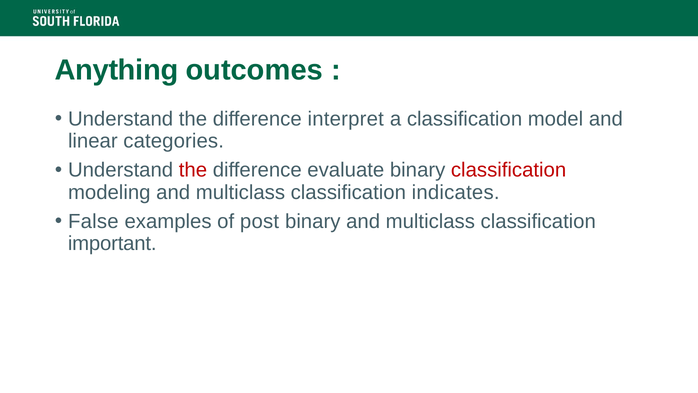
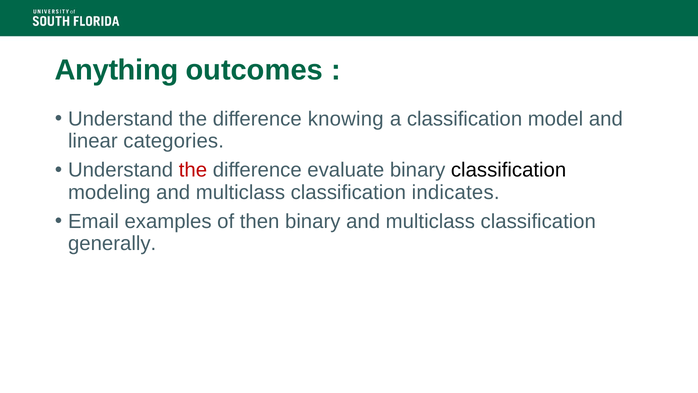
interpret: interpret -> knowing (346, 119)
classification colour: red -> black (509, 170)
False: False -> Email (93, 221)
post: post -> then (260, 221)
important: important -> generally (112, 243)
